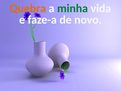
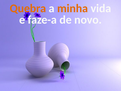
minha colour: green -> orange (73, 8)
